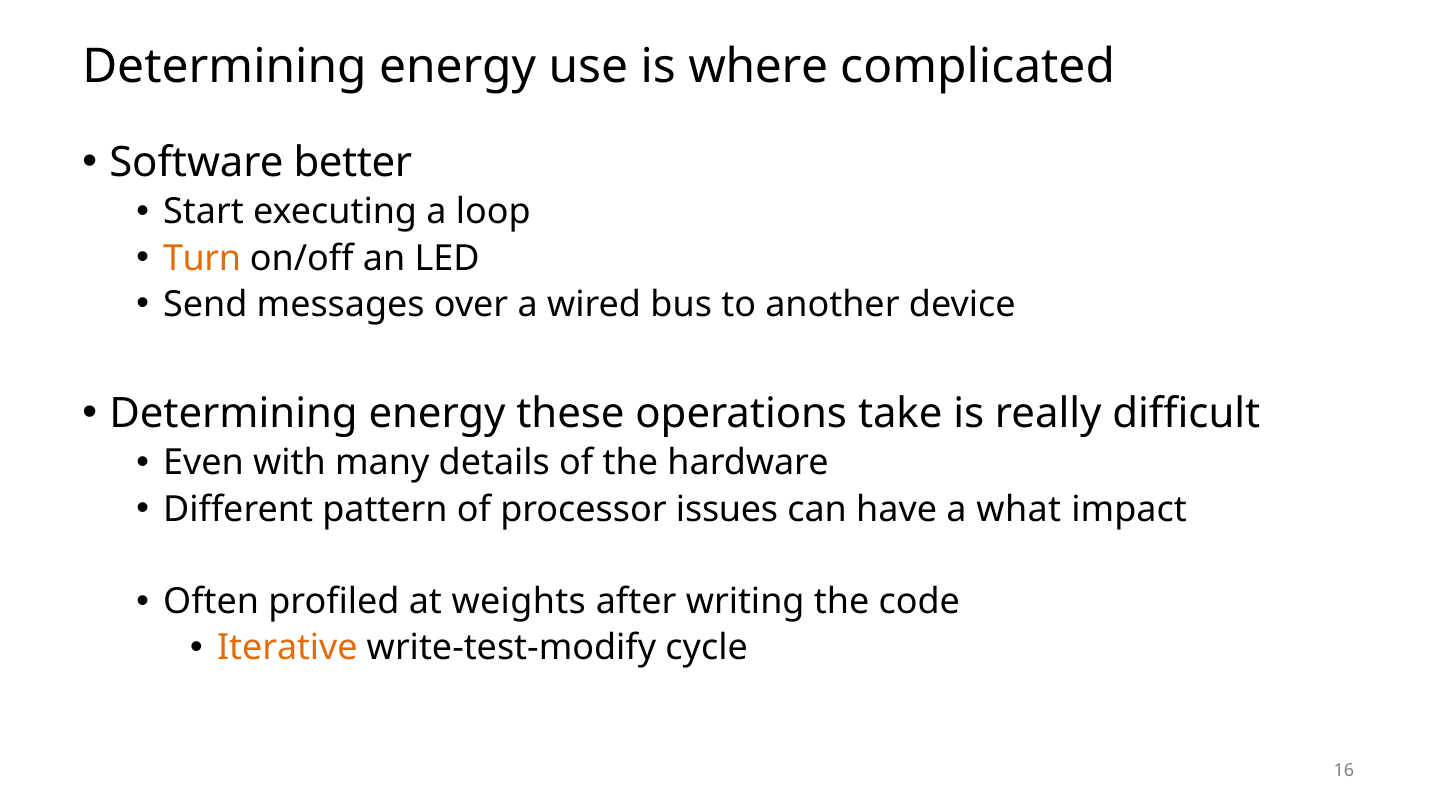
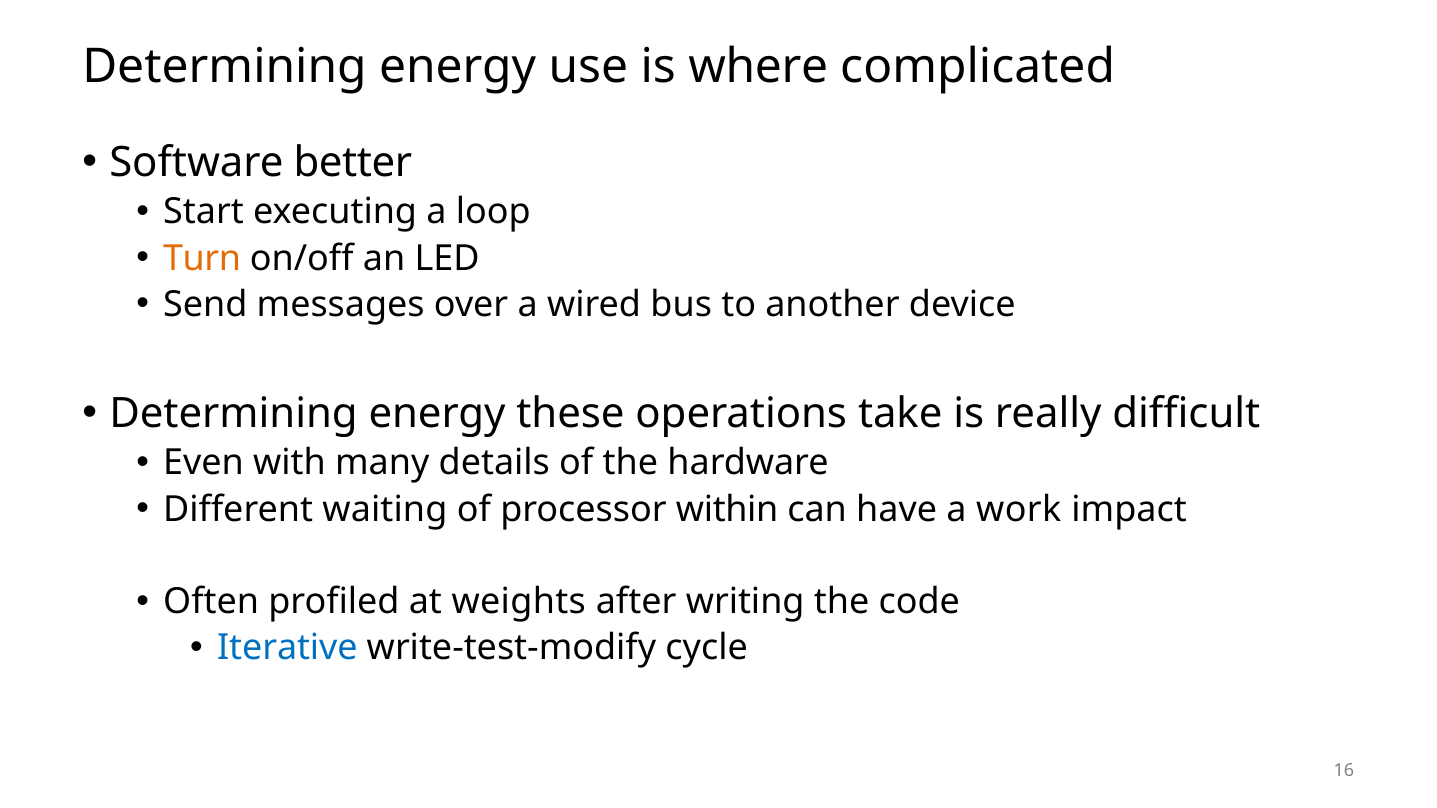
pattern: pattern -> waiting (385, 510)
issues: issues -> within (727, 510)
what: what -> work (1019, 510)
Iterative colour: orange -> blue (287, 648)
